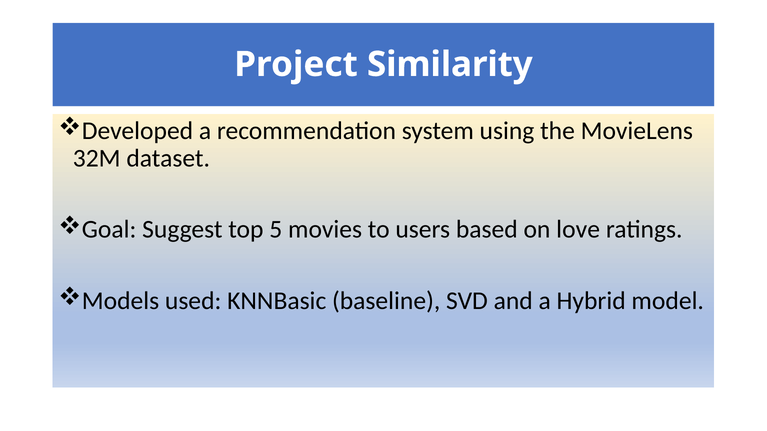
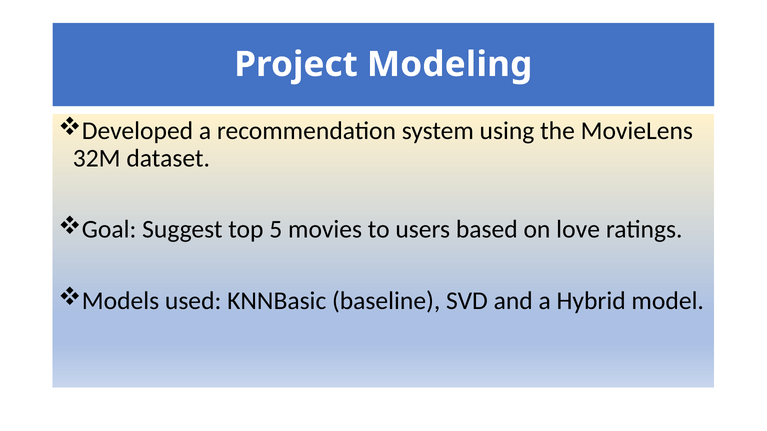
Similarity: Similarity -> Modeling (450, 64)
